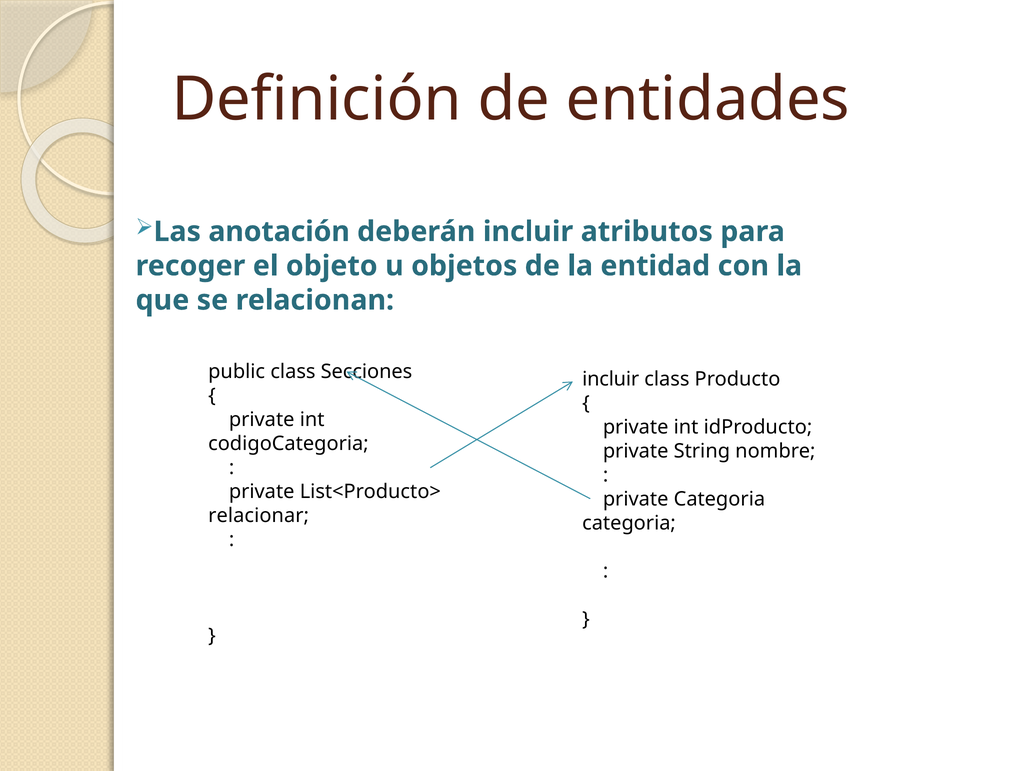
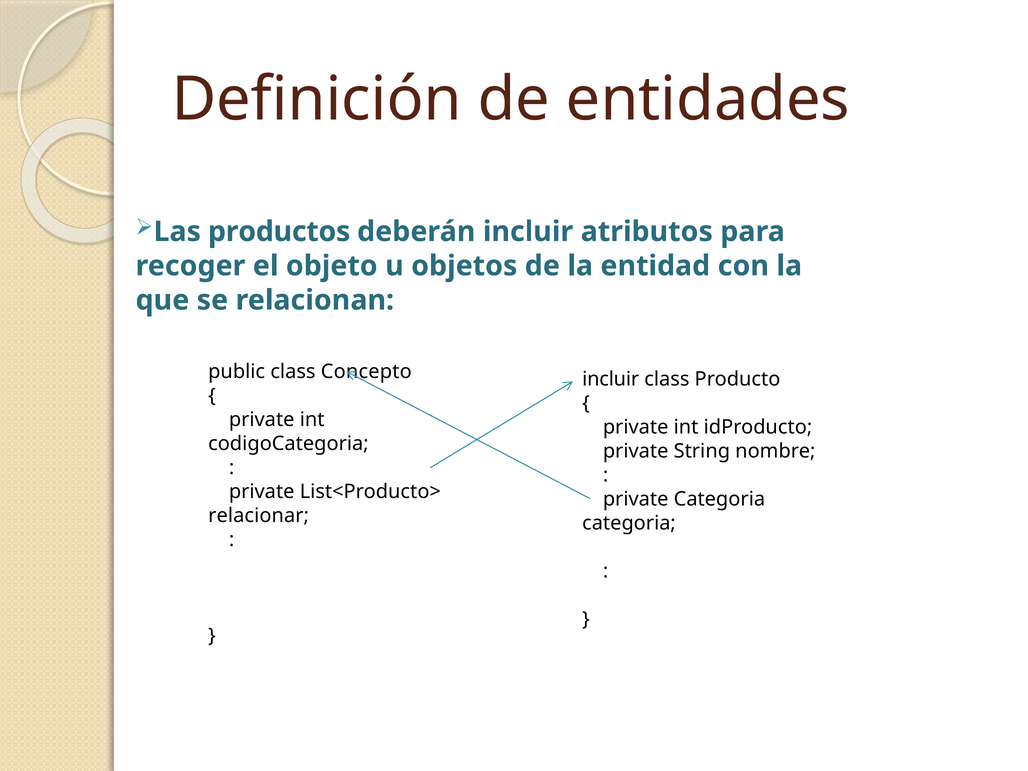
anotación: anotación -> productos (279, 232)
Secciones: Secciones -> Concepto (366, 372)
